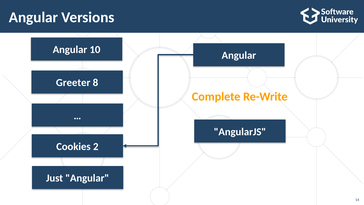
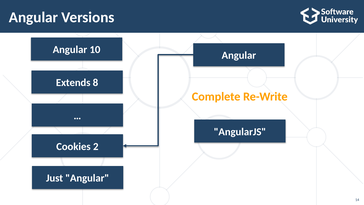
Greeter: Greeter -> Extends (73, 83)
